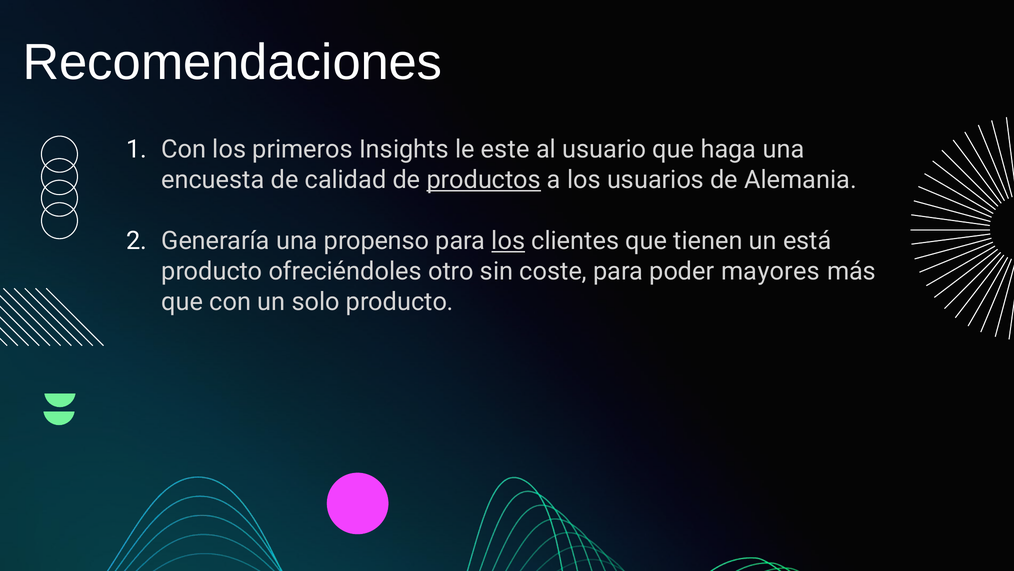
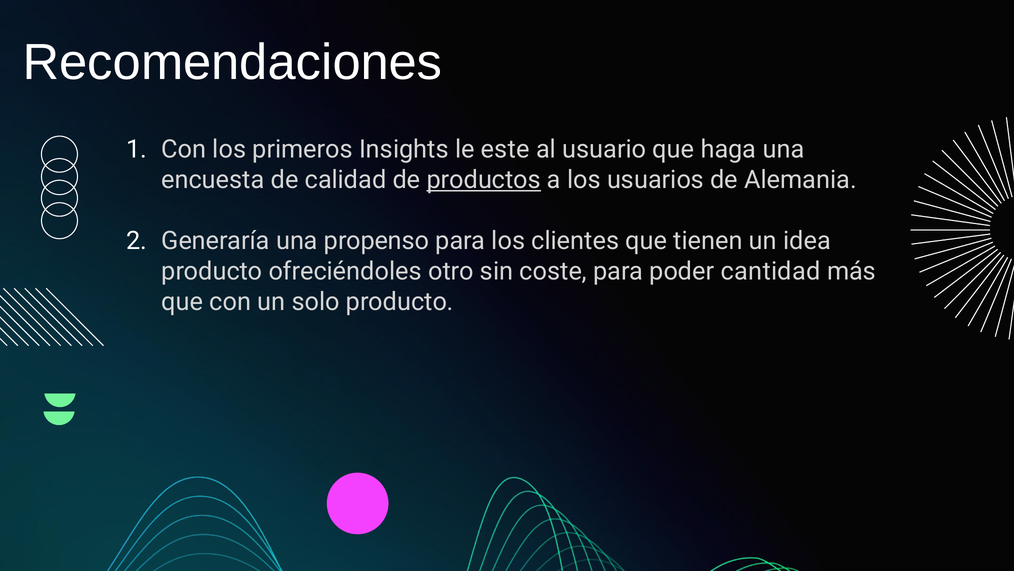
los underline: present -> none (508, 241)
está: está -> idea (807, 241)
mayores: mayores -> cantidad (771, 271)
